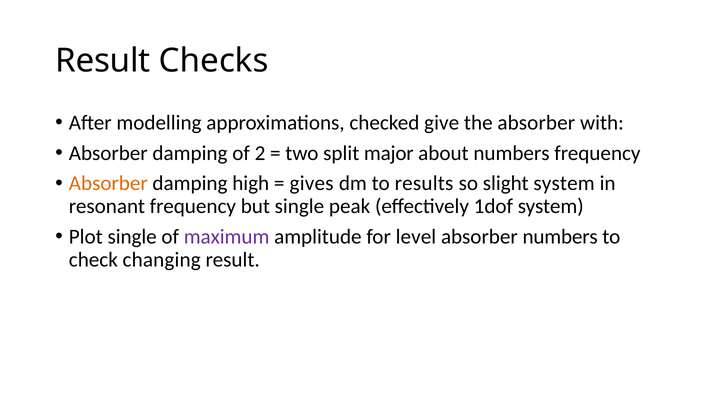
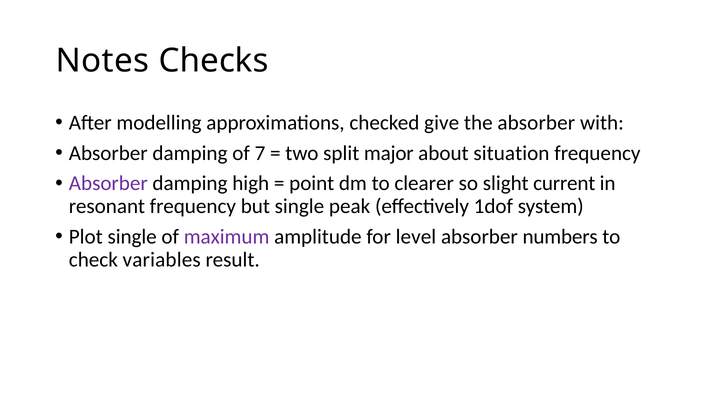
Result: Result -> Notes (103, 61)
2: 2 -> 7 (260, 153)
about numbers: numbers -> situation (511, 153)
Absorber colour: orange -> purple (108, 183)
gives: gives -> point (312, 183)
results: results -> clearer (424, 183)
slight system: system -> current (564, 183)
changing: changing -> variables (162, 259)
